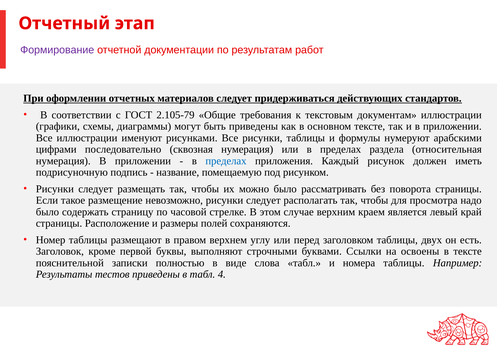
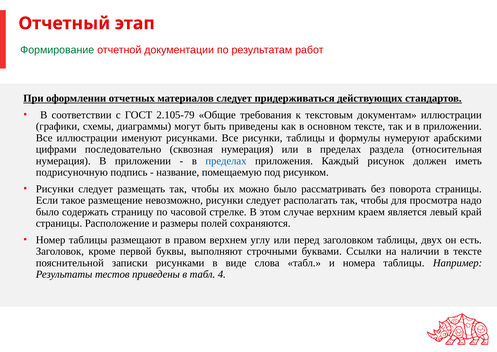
Формирование colour: purple -> green (57, 50)
освоены: освоены -> наличии (420, 251)
записки полностью: полностью -> рисунками (180, 262)
